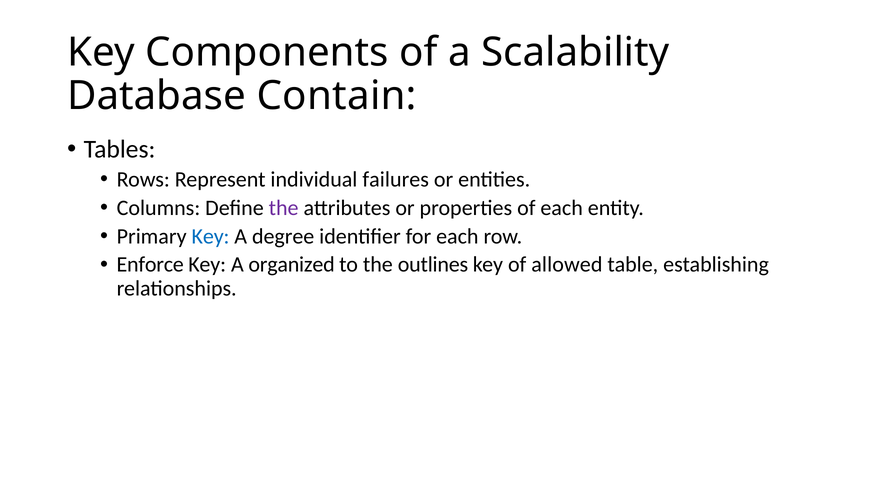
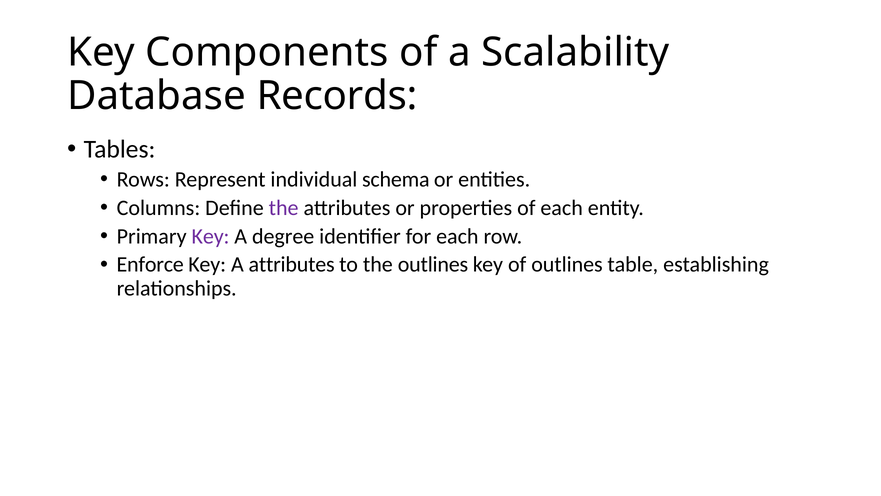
Contain: Contain -> Records (337, 96)
failures: failures -> schema (396, 179)
Key colour: blue -> purple (211, 236)
A organized: organized -> attributes (292, 264)
of allowed: allowed -> outlines (567, 264)
